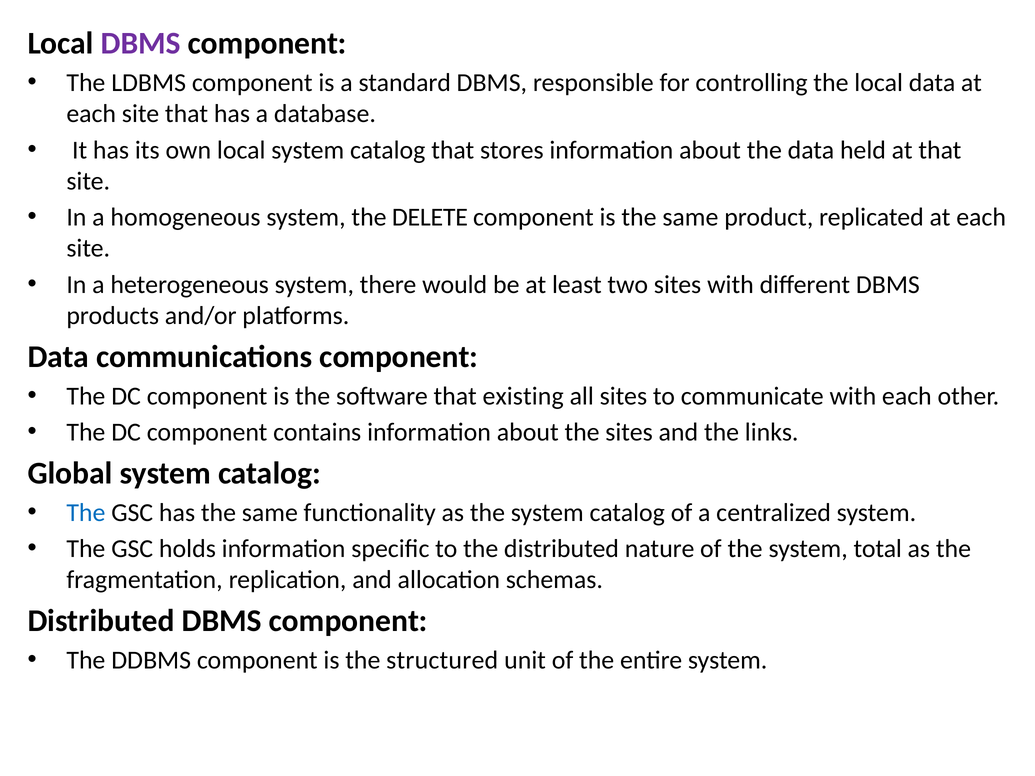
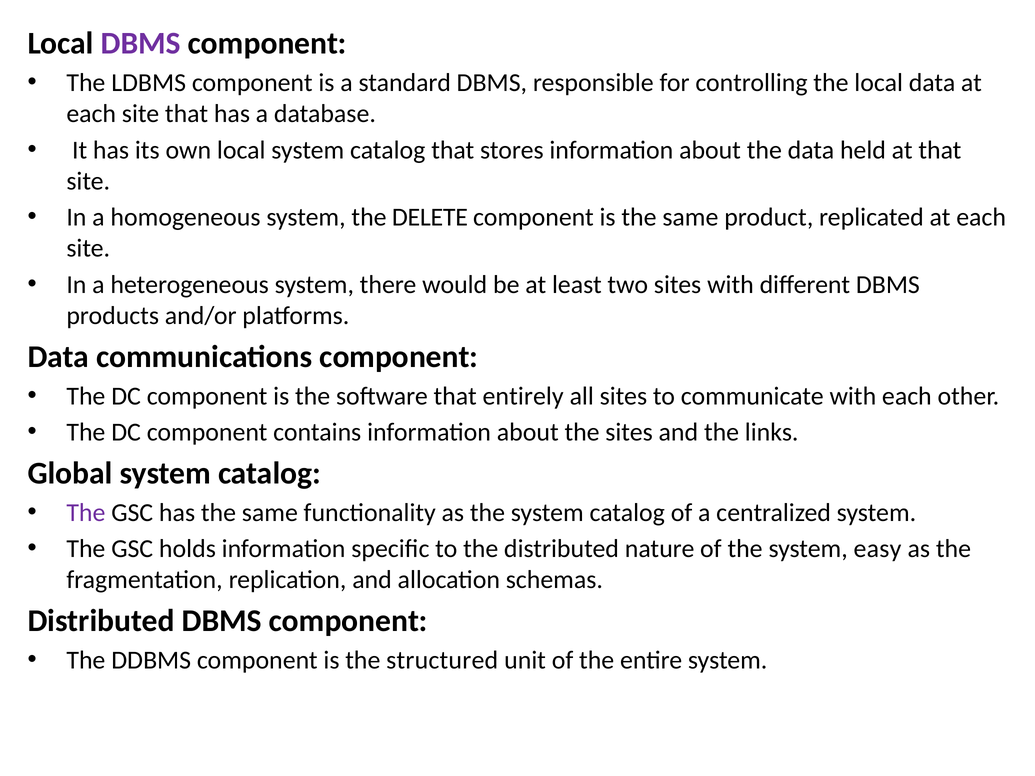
existing: existing -> entirely (523, 396)
The colour: blue -> purple (86, 513)
total: total -> easy (877, 549)
